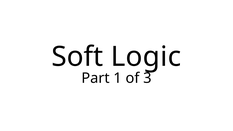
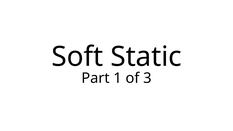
Logic: Logic -> Static (146, 57)
